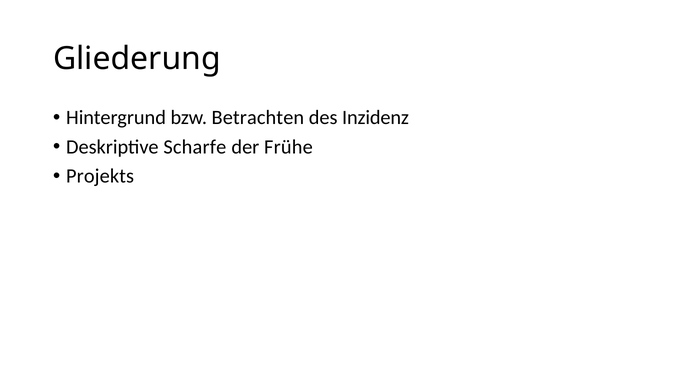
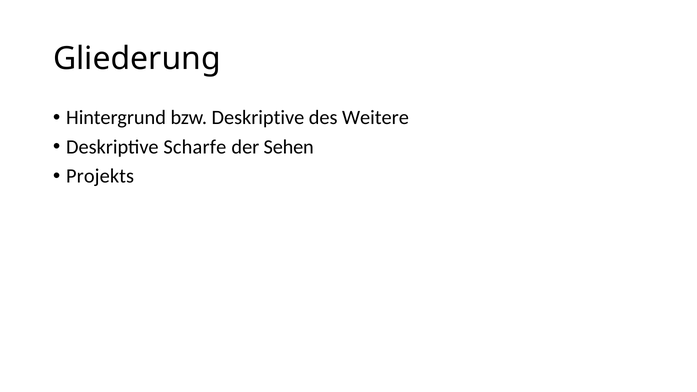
bzw Betrachten: Betrachten -> Deskriptive (258, 118)
Inzidenz: Inzidenz -> Weitere (375, 118)
Frühe: Frühe -> Sehen (289, 147)
